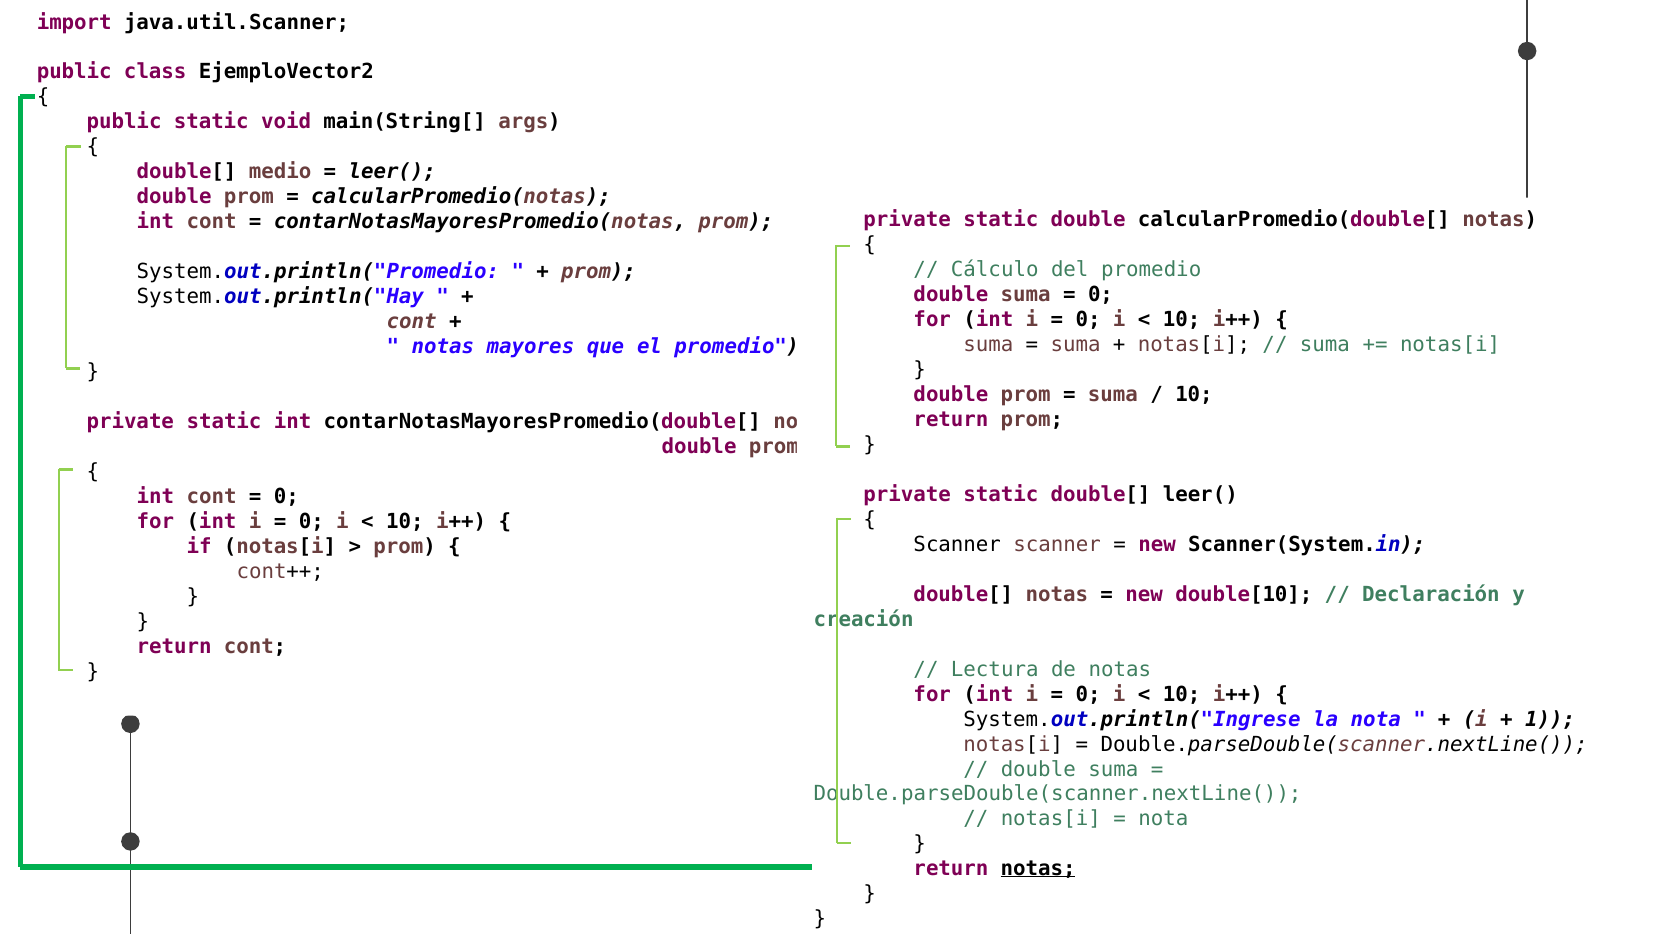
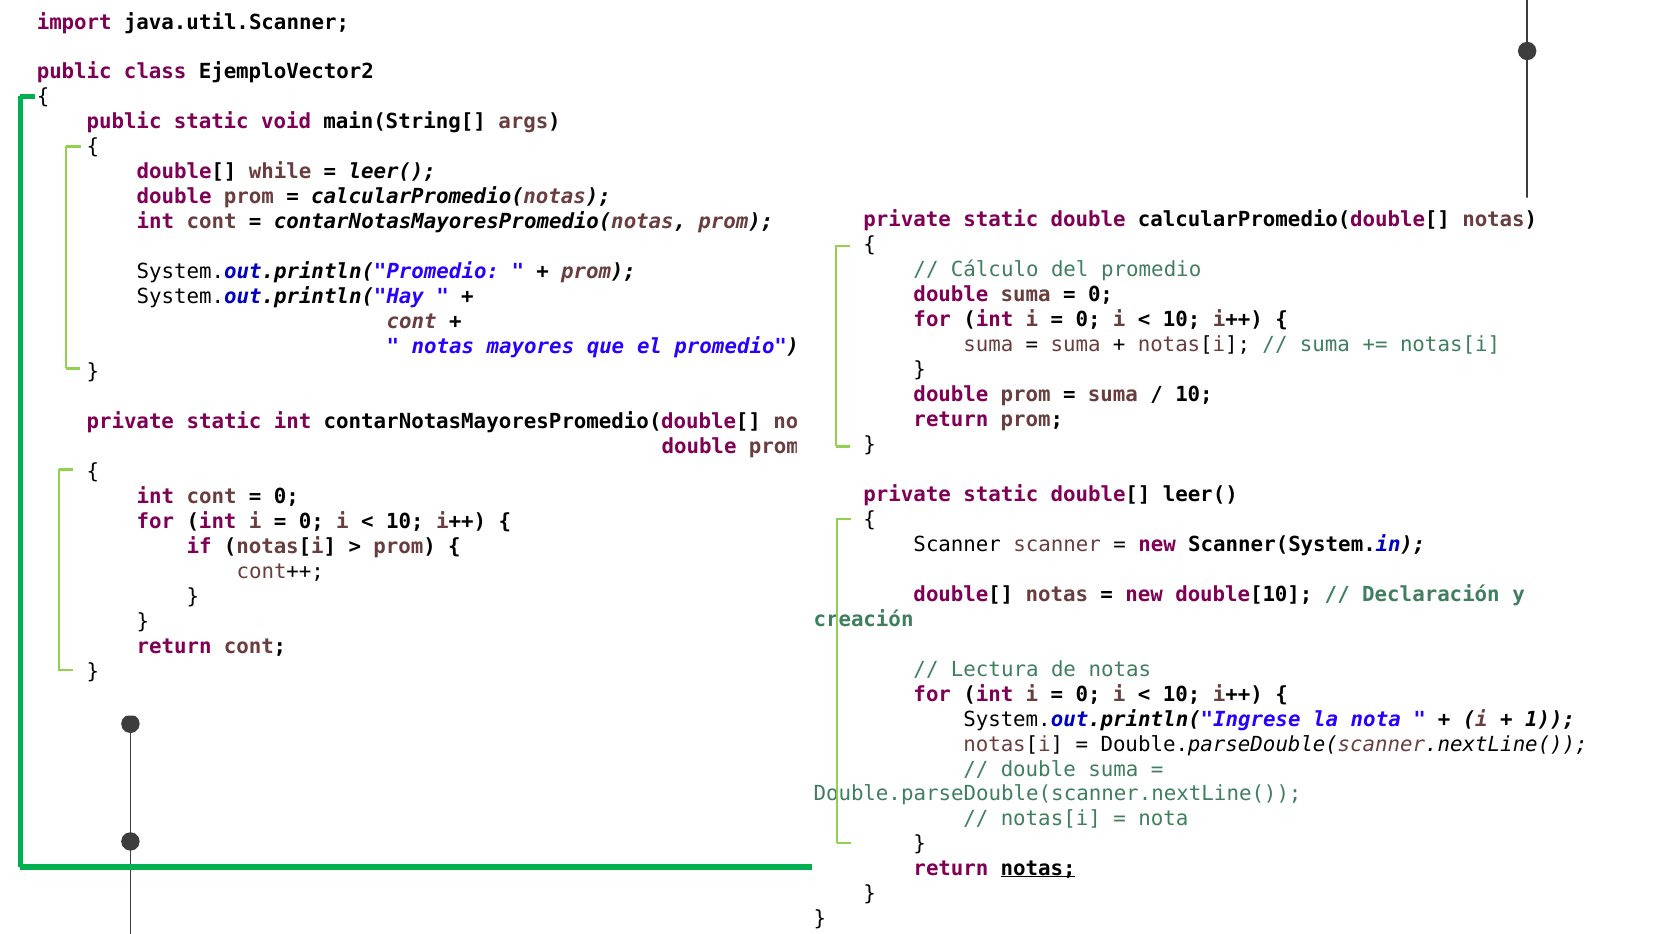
medio: medio -> while (280, 172)
